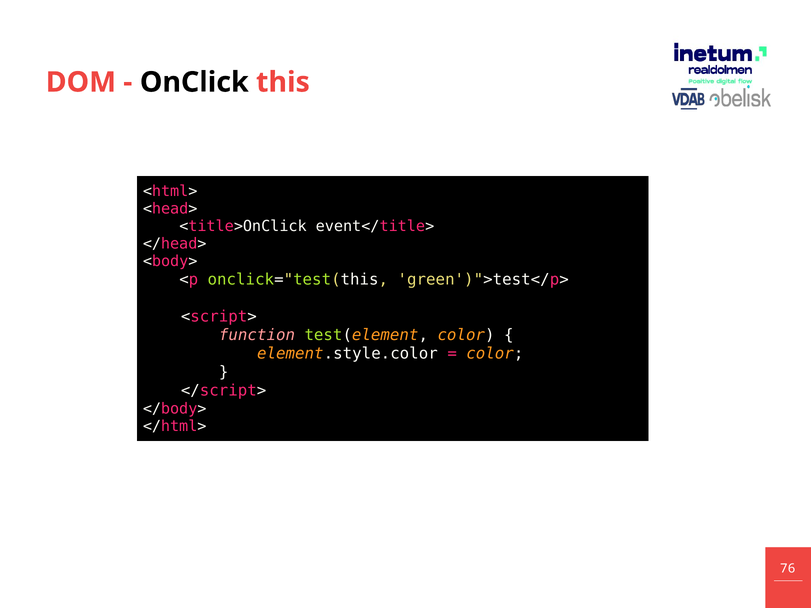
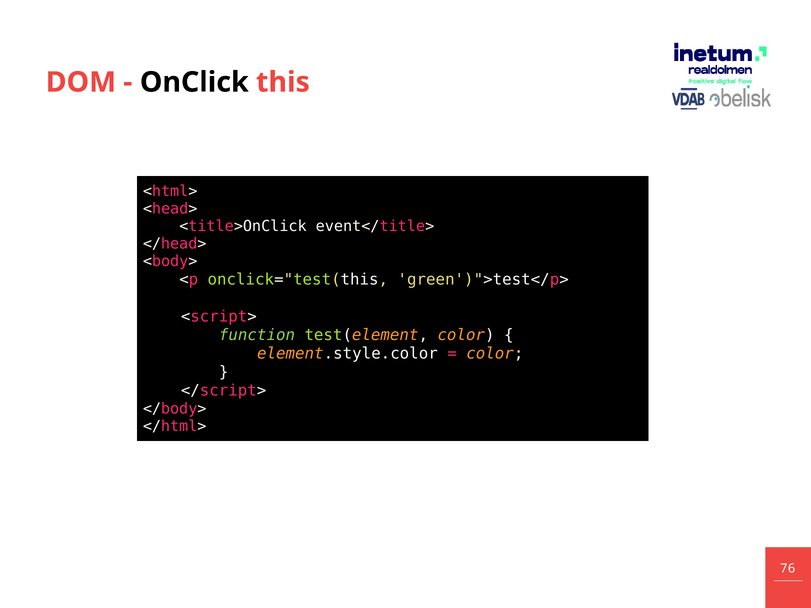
function colour: pink -> light green (257, 335)
